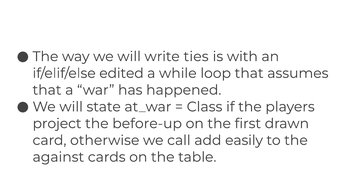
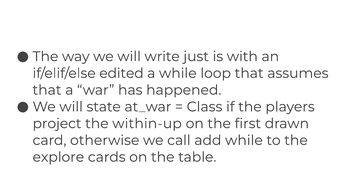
ties: ties -> just (196, 56)
before-up: before-up -> within-up (147, 123)
add easily: easily -> while (244, 140)
against: against -> explore (58, 157)
